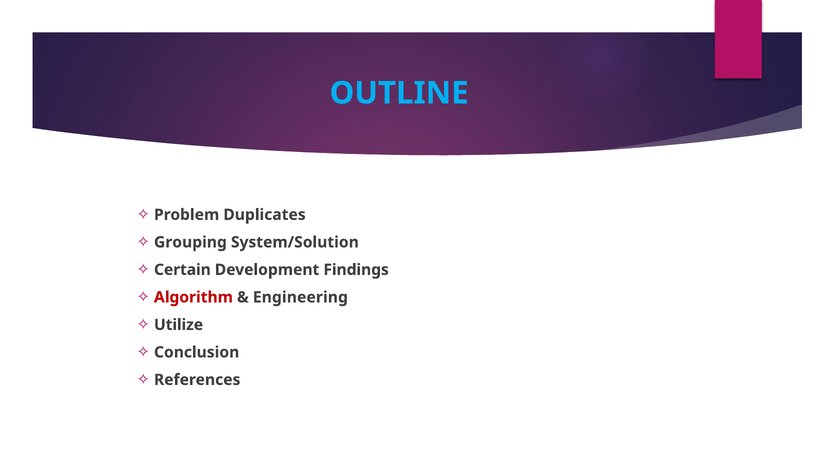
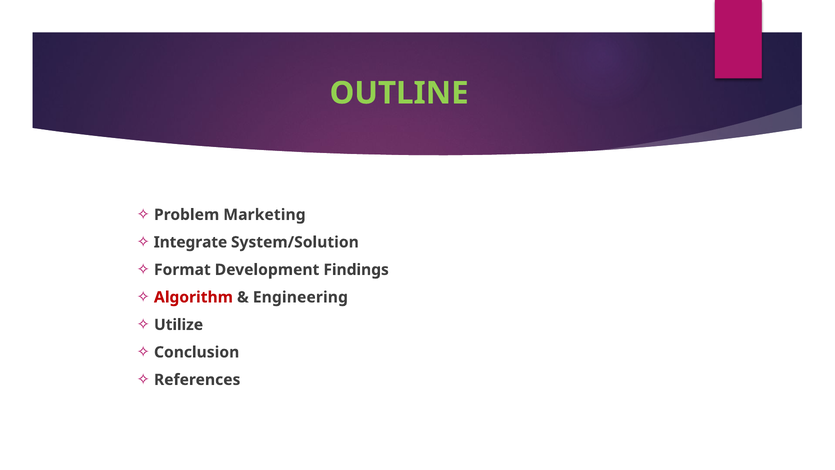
OUTLINE colour: light blue -> light green (399, 93)
Duplicates: Duplicates -> Marketing (264, 215)
Grouping: Grouping -> Integrate (190, 242)
Certain: Certain -> Format (182, 270)
